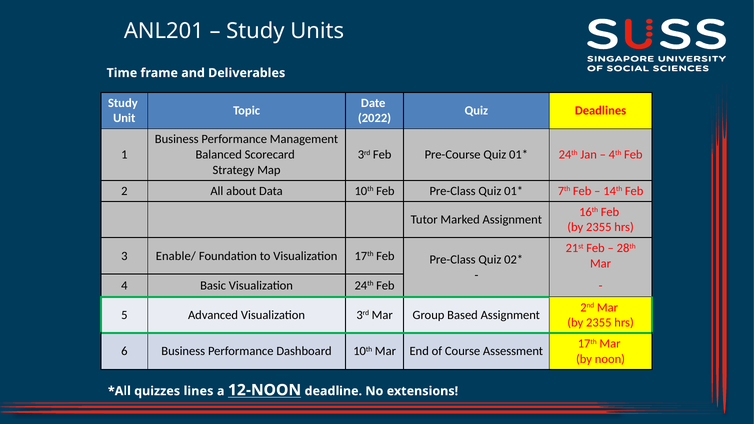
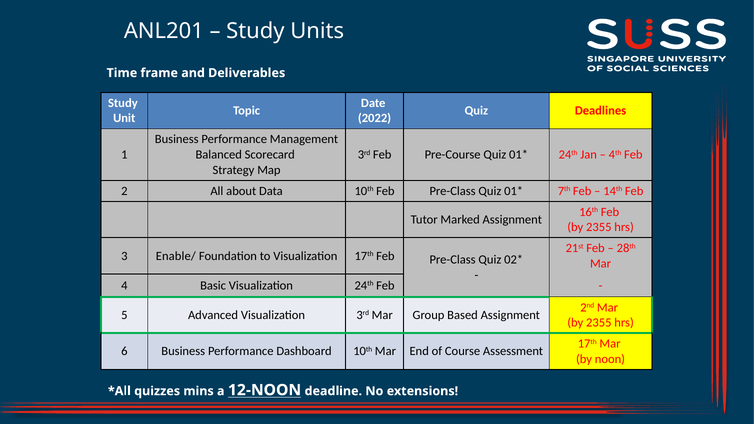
lines: lines -> mins (199, 391)
